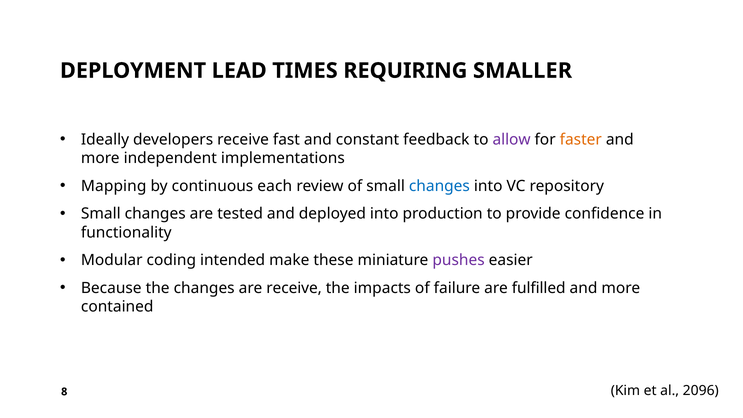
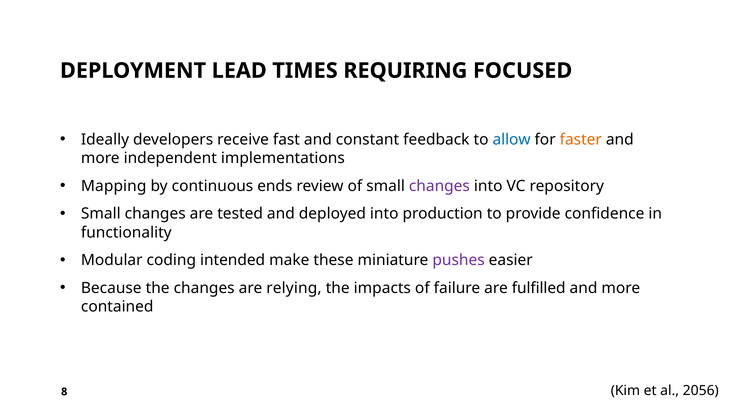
SMALLER: SMALLER -> FOCUSED (523, 71)
allow colour: purple -> blue (512, 140)
each: each -> ends (275, 186)
changes colour: blue -> purple (439, 186)
are receive: receive -> relying (294, 288)
2096: 2096 -> 2056 (701, 391)
